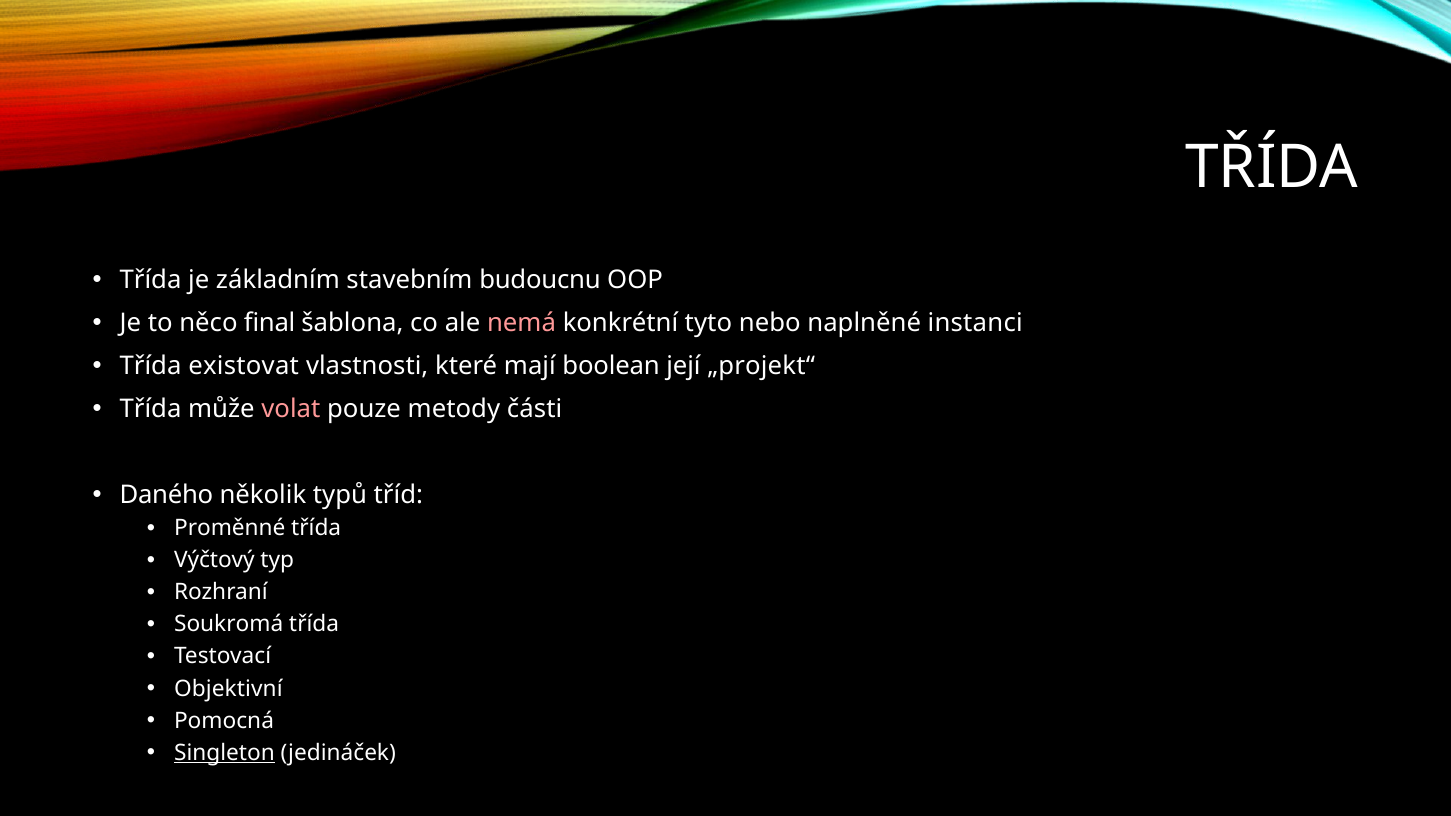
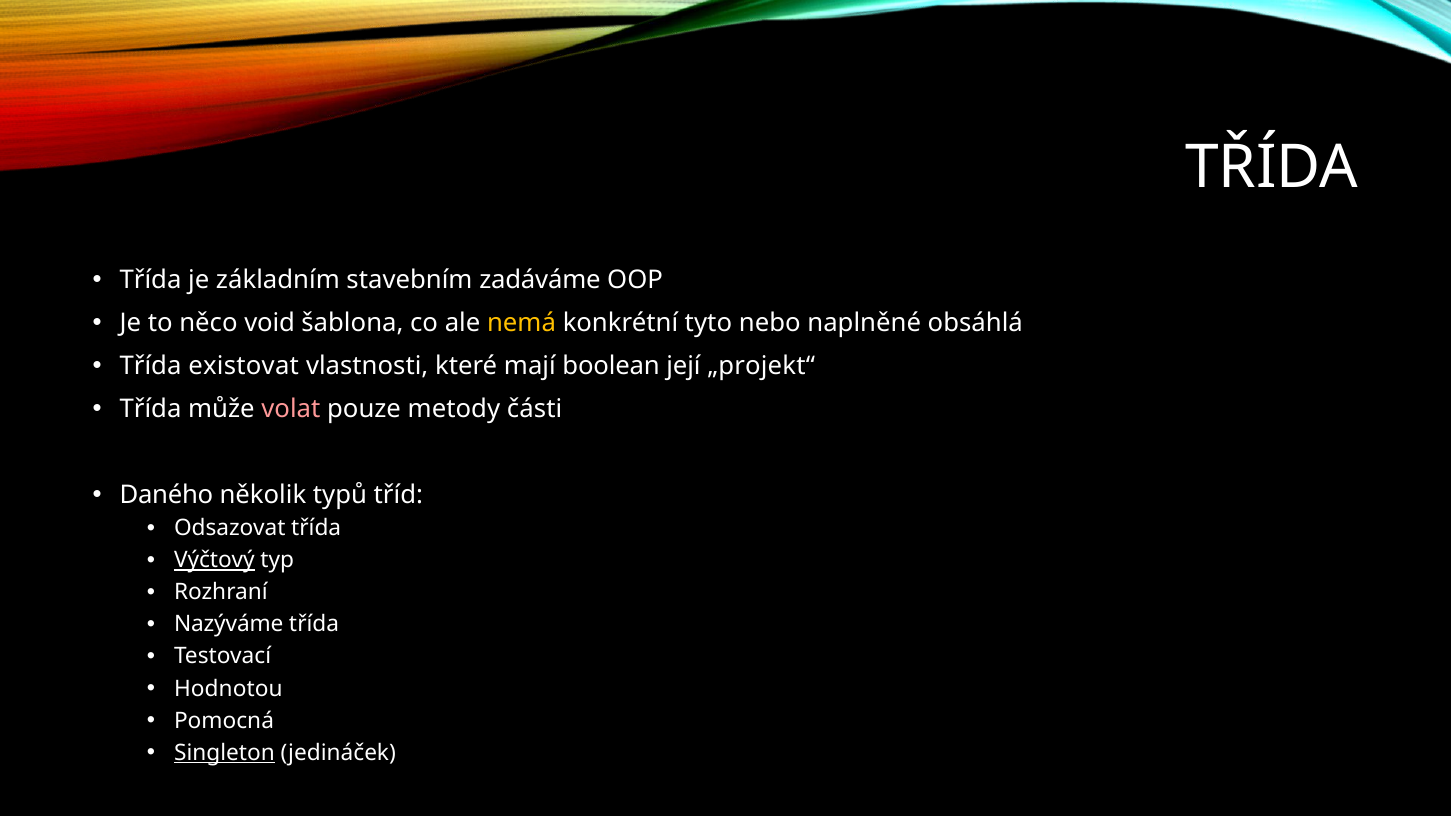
budoucnu: budoucnu -> zadáváme (540, 280)
final: final -> void (270, 323)
nemá colour: pink -> yellow (521, 323)
instanci: instanci -> obsáhlá (975, 323)
Proměnné: Proměnné -> Odsazovat (230, 528)
Výčtový underline: none -> present (214, 561)
Soukromá: Soukromá -> Nazýváme (229, 625)
Objektivní: Objektivní -> Hodnotou (228, 689)
